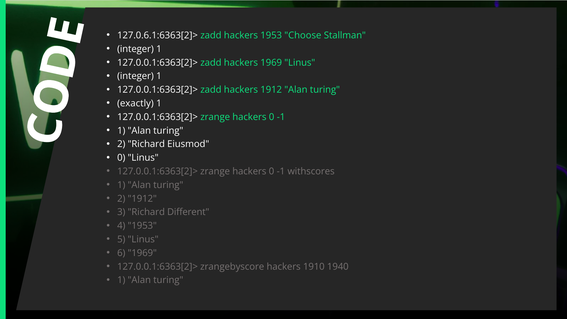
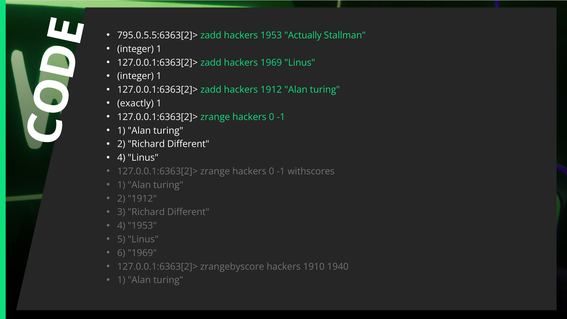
127.0.6.1:6363[2]>: 127.0.6.1:6363[2]> -> 795.0.5.5:6363[2]> (158, 35)
Choose: Choose -> Actually (303, 35)
2 Richard Eiusmod: Eiusmod -> Different (188, 144)
0: 0 -> 4 (121, 158)
